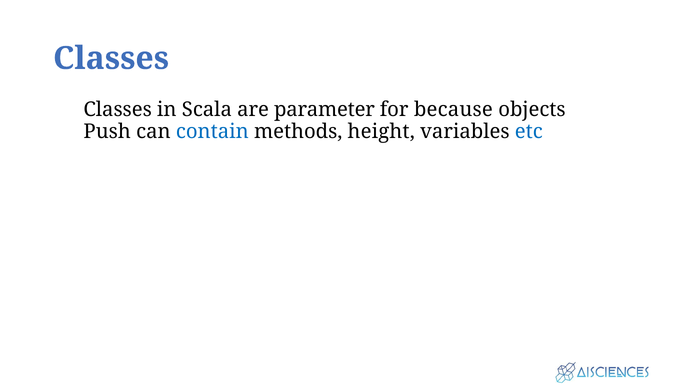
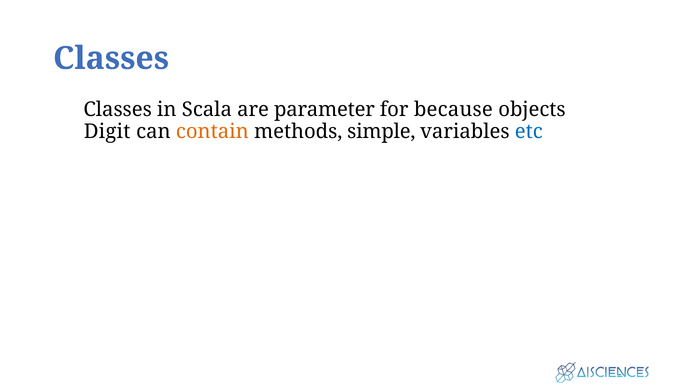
Push: Push -> Digit (107, 132)
contain colour: blue -> orange (212, 132)
height: height -> simple (381, 132)
